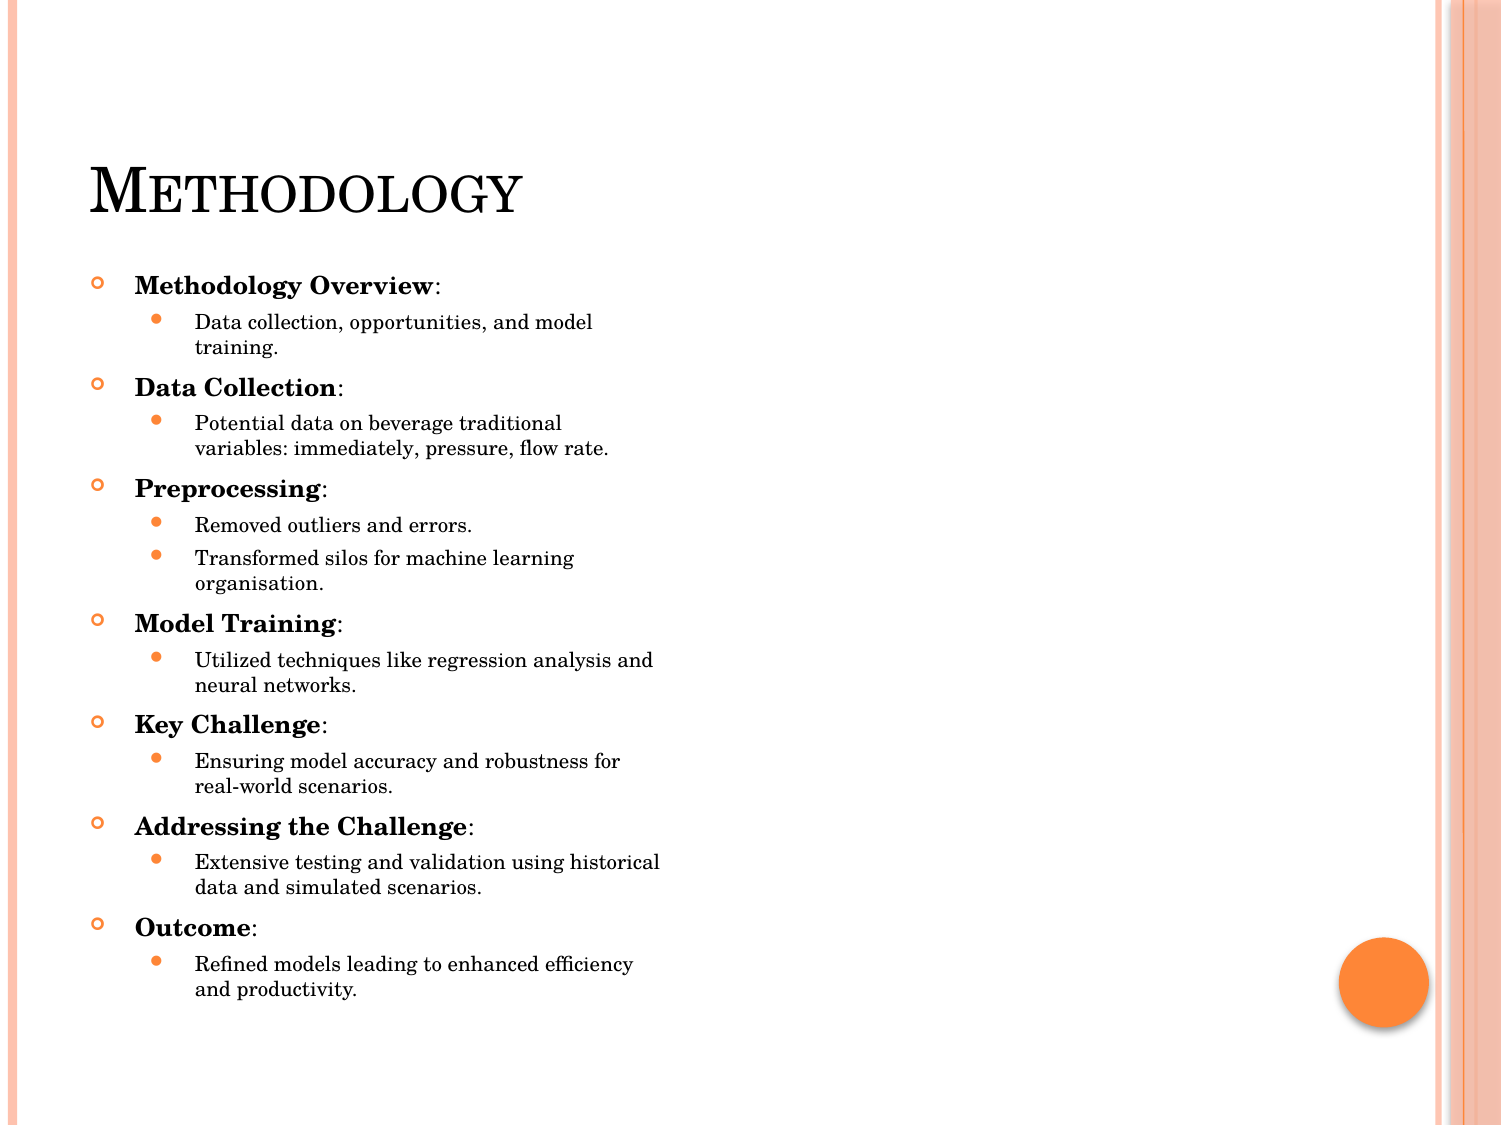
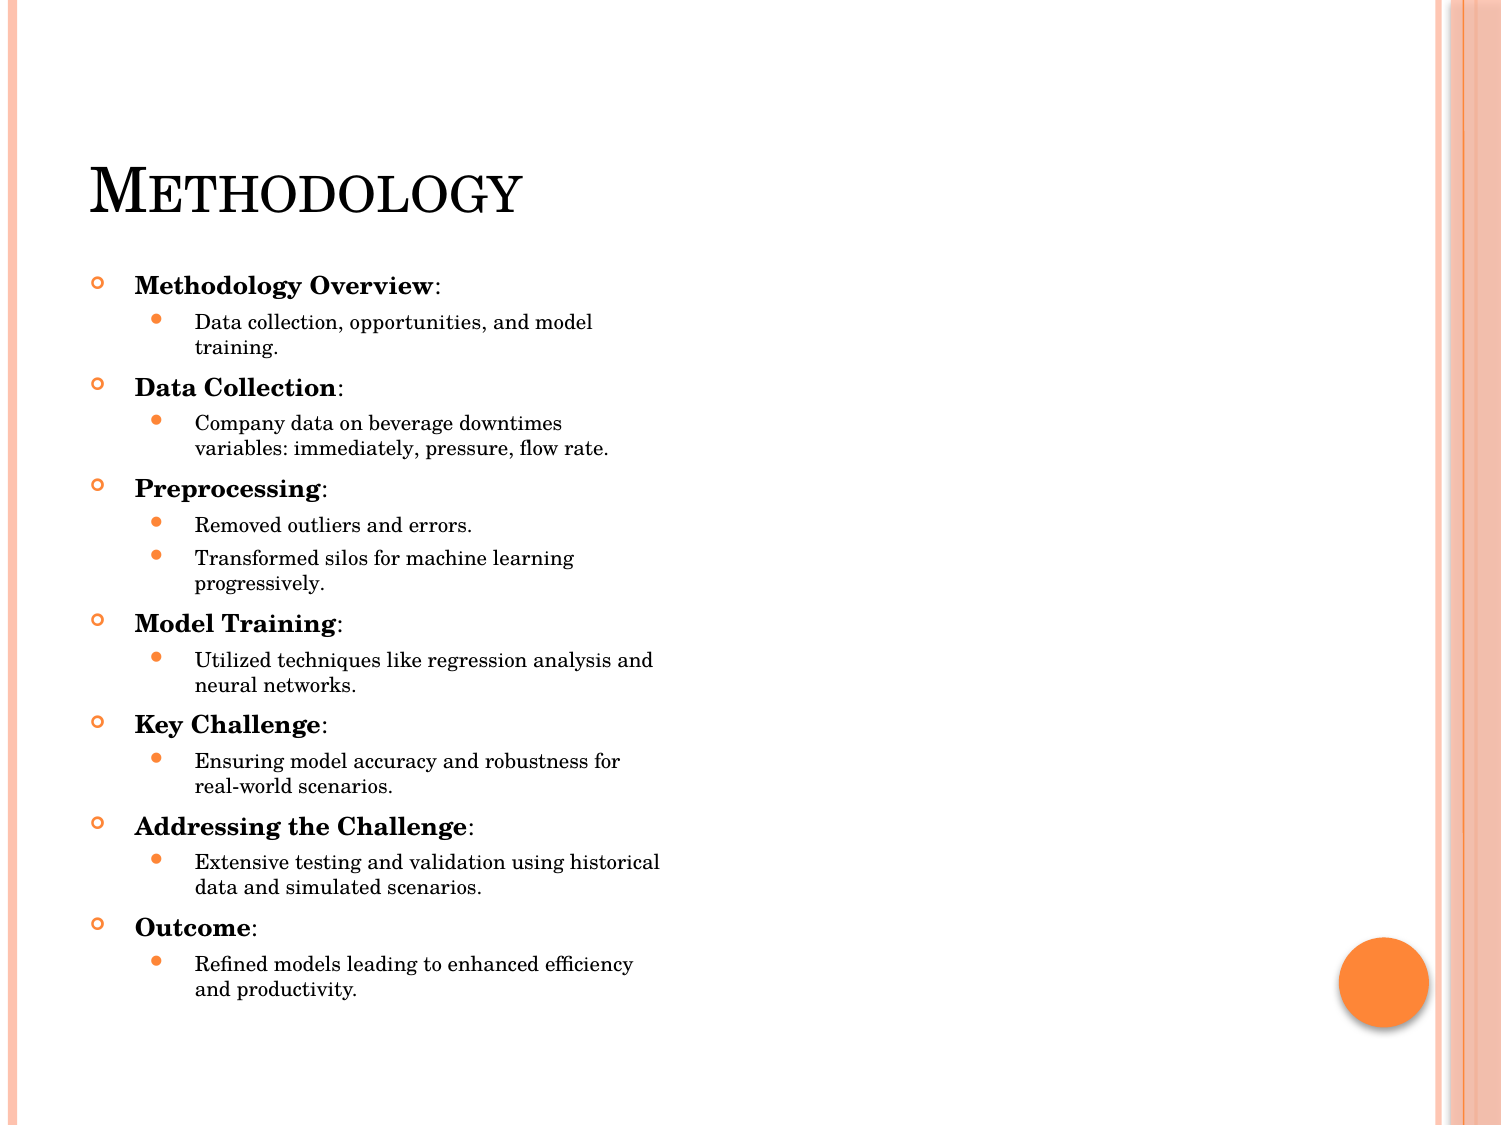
Potential: Potential -> Company (240, 424)
traditional: traditional -> downtimes (511, 424)
organisation: organisation -> progressively (260, 584)
